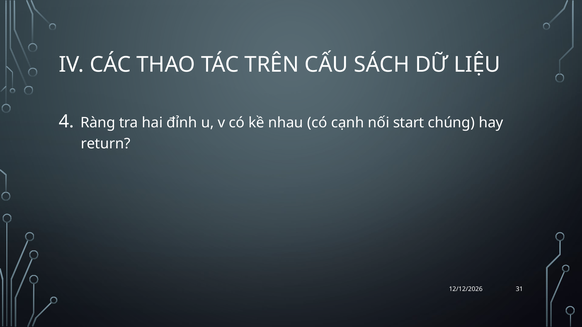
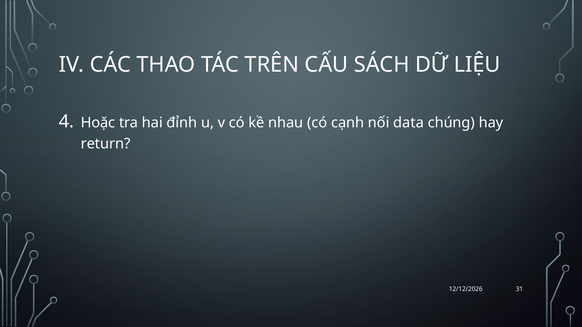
Ràng: Ràng -> Hoặc (98, 123)
start: start -> data (409, 123)
